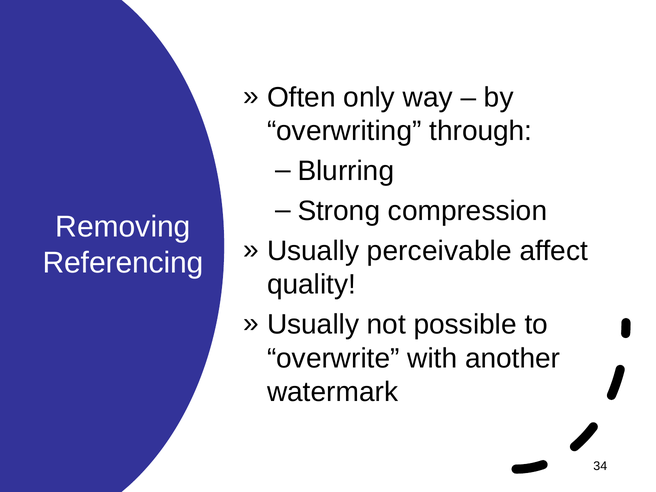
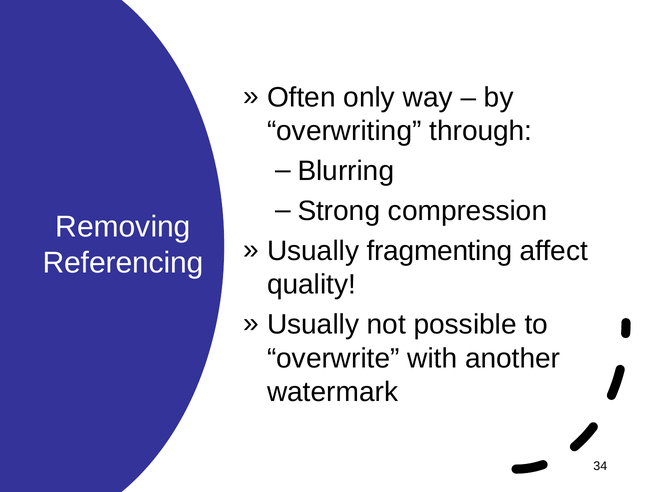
perceivable: perceivable -> fragmenting (440, 251)
